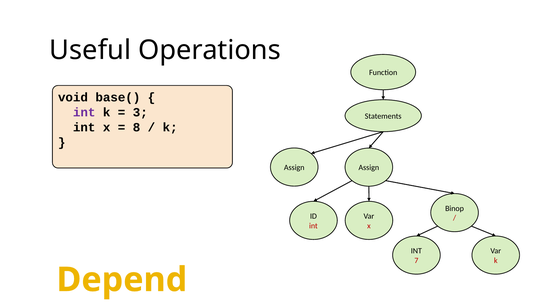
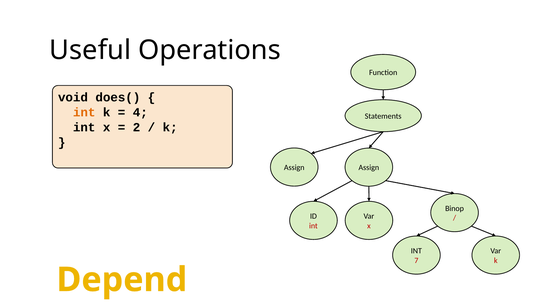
base(: base( -> does( (118, 97)
int colour: purple -> orange (84, 112)
3: 3 -> 4 (140, 112)
8: 8 -> 2 (137, 127)
